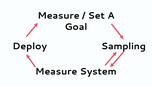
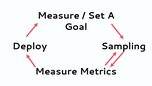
System: System -> Metrics (98, 71)
